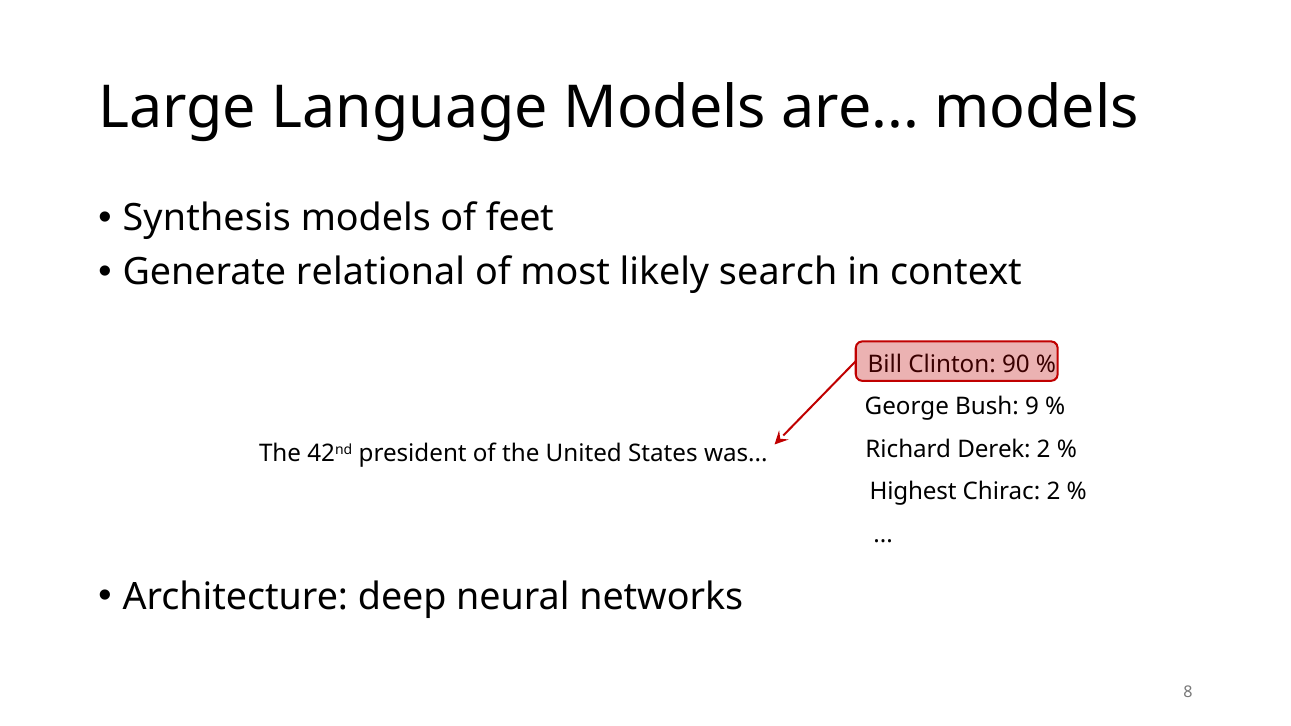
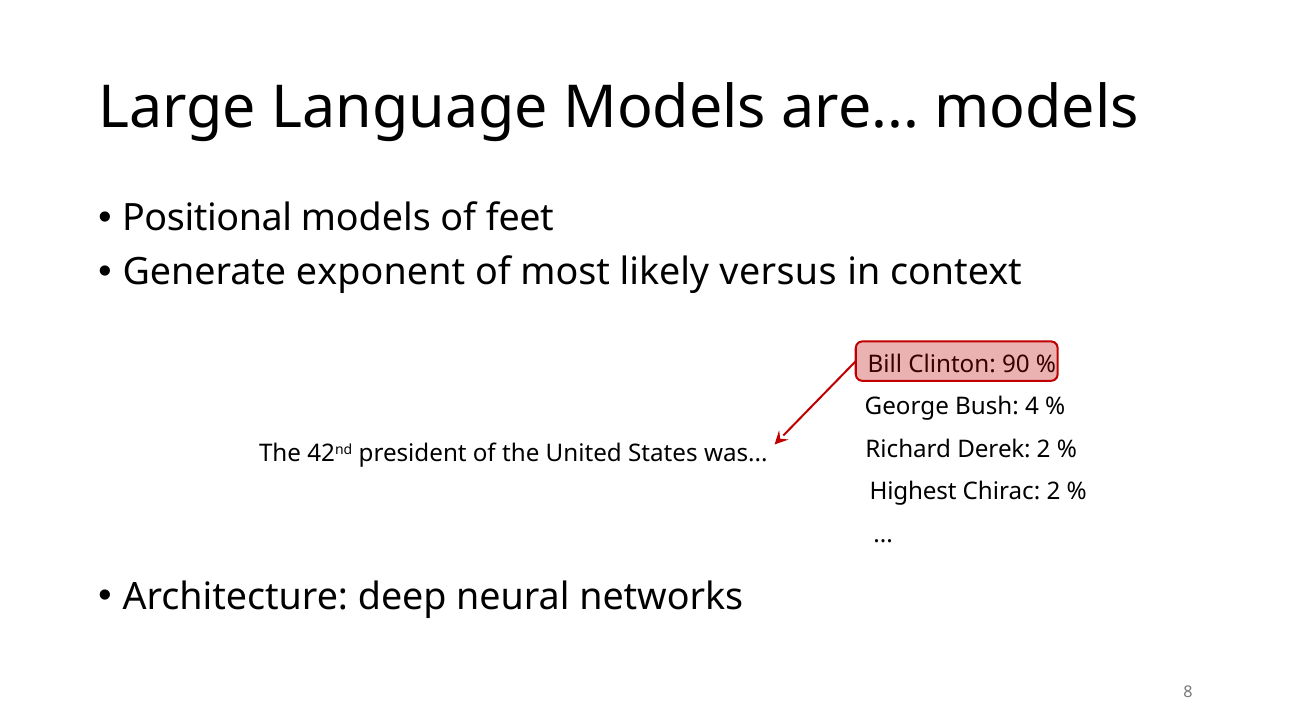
Synthesis: Synthesis -> Positional (207, 218)
relational: relational -> exponent (381, 272)
search: search -> versus (778, 272)
9: 9 -> 4 (1032, 407)
